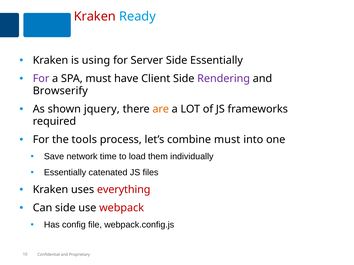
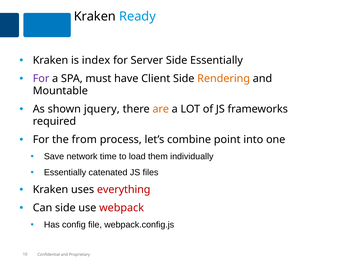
Kraken colour: red -> black (95, 16)
using: using -> index (96, 60)
Rendering colour: purple -> orange (224, 79)
Browserify: Browserify -> Mountable (60, 91)
tools: tools -> from (84, 140)
combine must: must -> point (227, 140)
